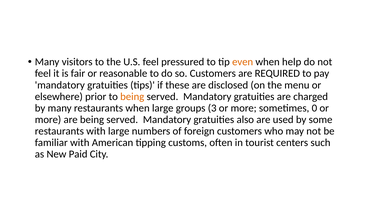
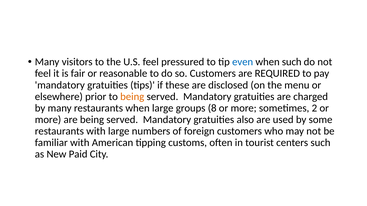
even colour: orange -> blue (243, 62)
when help: help -> such (292, 62)
3: 3 -> 8 (212, 108)
0: 0 -> 2 (314, 108)
